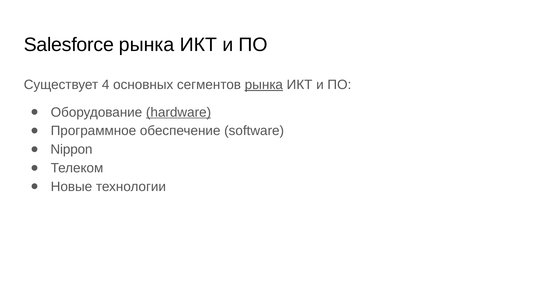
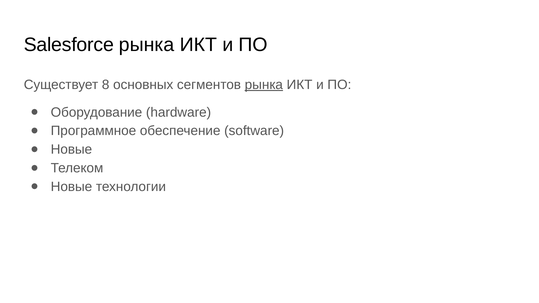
4: 4 -> 8 (106, 85)
hardware underline: present -> none (179, 112)
Nippon: Nippon -> Новые (71, 150)
